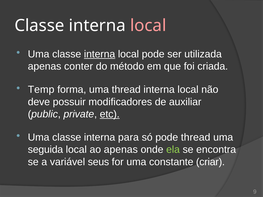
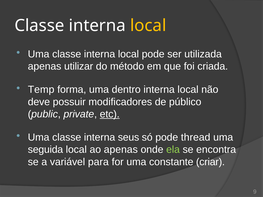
local colour: pink -> yellow (148, 26)
interna underline: present -> none (100, 54)
conter: conter -> utilizar (79, 66)
uma thread: thread -> dentro (126, 90)
auxiliar: auxiliar -> público (185, 102)
para: para -> seus (129, 138)
seus: seus -> para (98, 162)
